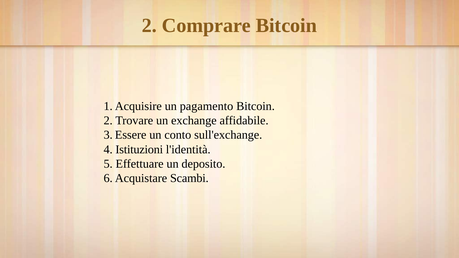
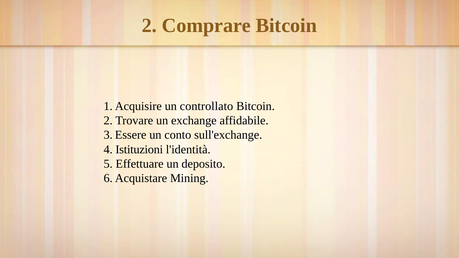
pagamento: pagamento -> controllato (206, 106)
Scambi: Scambi -> Mining (189, 178)
